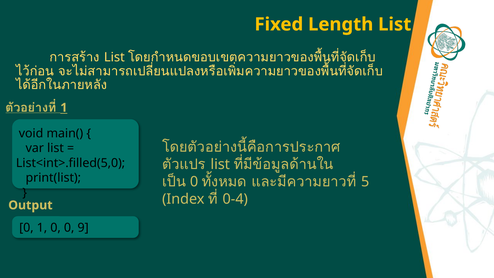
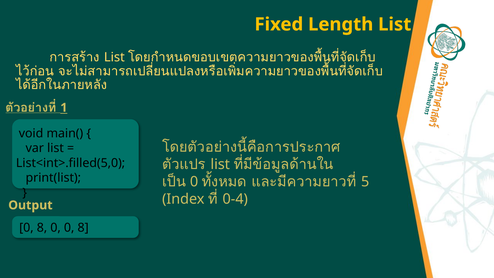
1: 1 -> 8 (42, 228)
0 0 9: 9 -> 8 (83, 228)
